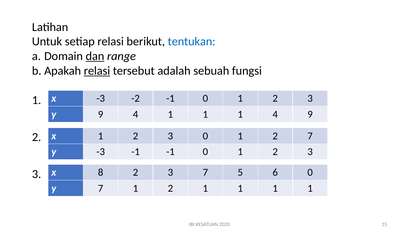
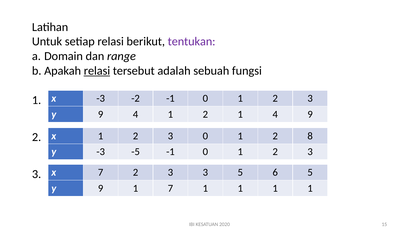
tentukan colour: blue -> purple (192, 42)
dan underline: present -> none (95, 56)
4 1 1: 1 -> 2 (205, 115)
2 7: 7 -> 8 (310, 136)
-3 -1: -1 -> -5 (136, 152)
x 8: 8 -> 7 (101, 173)
3 7: 7 -> 3 (205, 173)
6 0: 0 -> 5 (310, 173)
7: 7 -> 9 (101, 189)
2: 2 -> 7 (170, 189)
